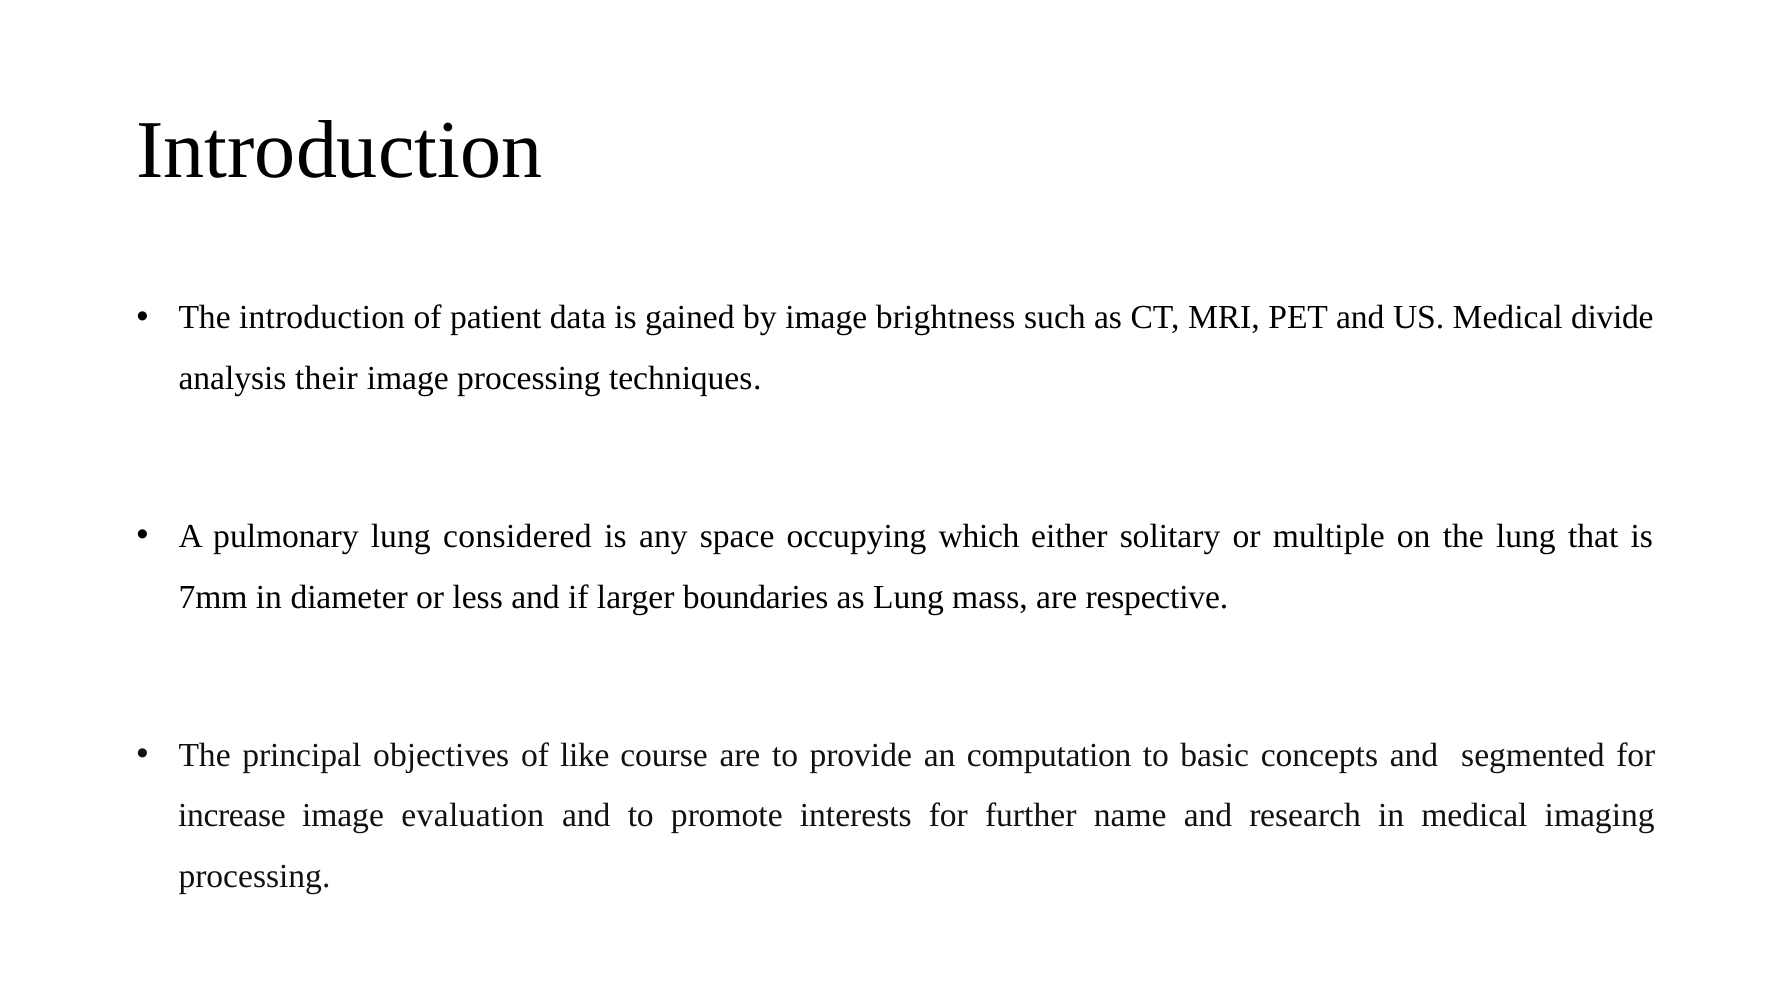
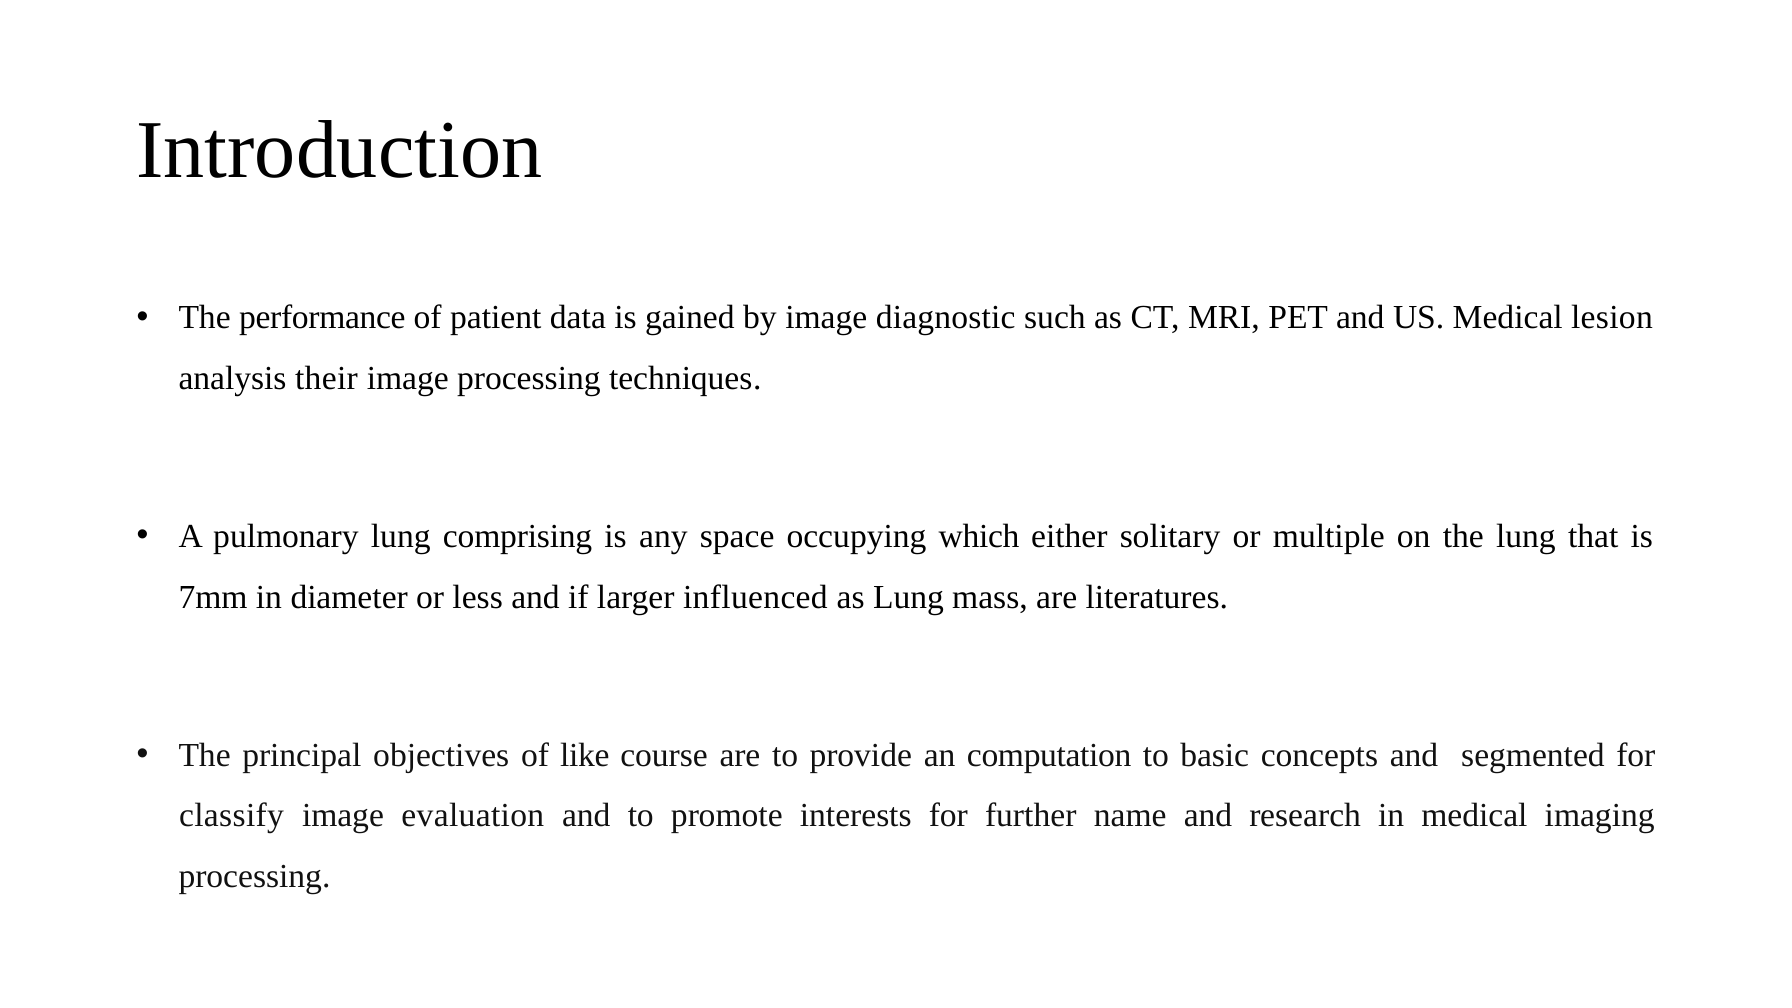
The introduction: introduction -> performance (322, 318)
brightness: brightness -> diagnostic (946, 318)
divide: divide -> lesion (1612, 318)
considered: considered -> comprising (518, 537)
boundaries: boundaries -> influenced (755, 597)
respective: respective -> literatures (1157, 597)
increase: increase -> classify (232, 816)
